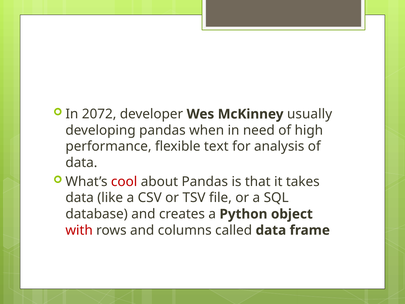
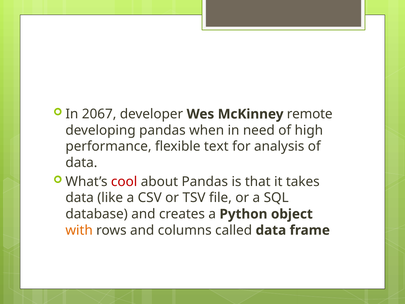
2072: 2072 -> 2067 (99, 114)
usually: usually -> remote (310, 114)
with colour: red -> orange (79, 230)
